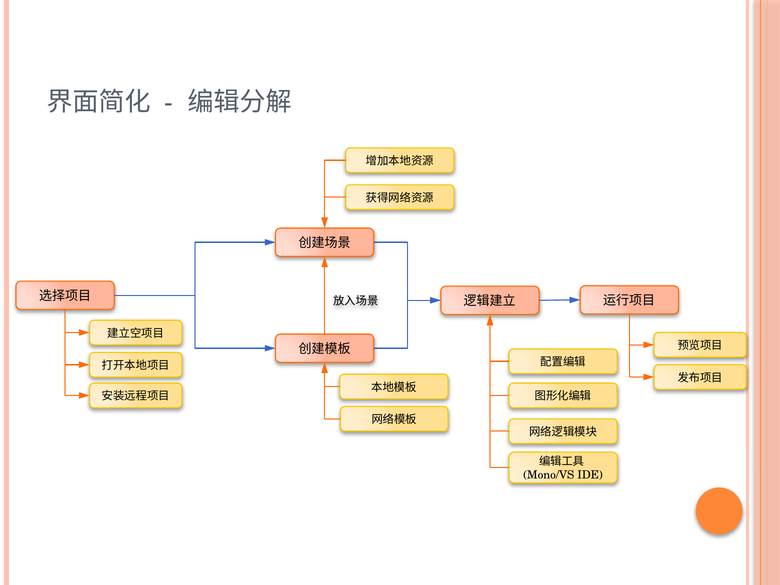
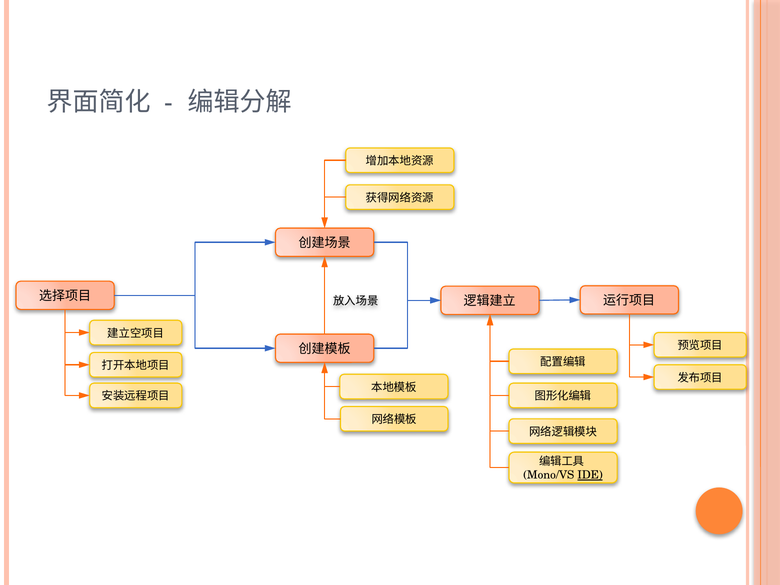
IDE underline: none -> present (590, 475)
